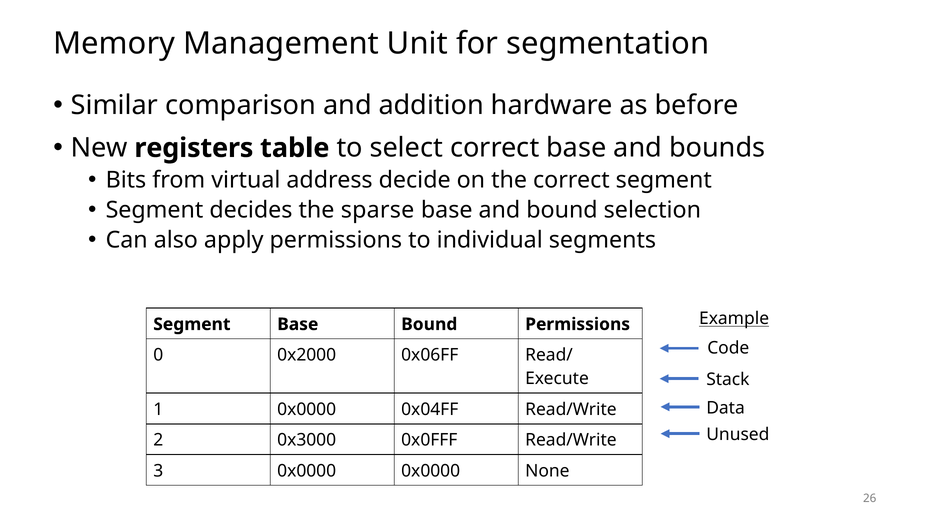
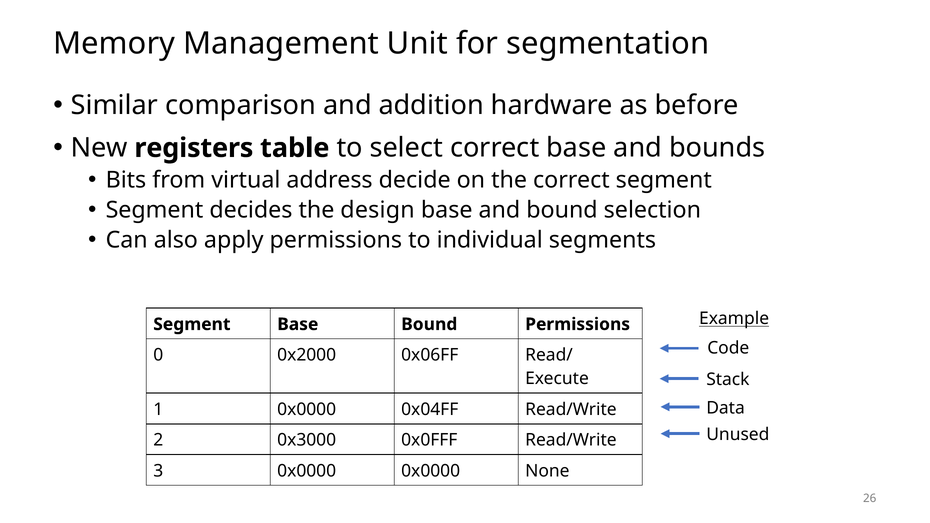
sparse: sparse -> design (378, 210)
